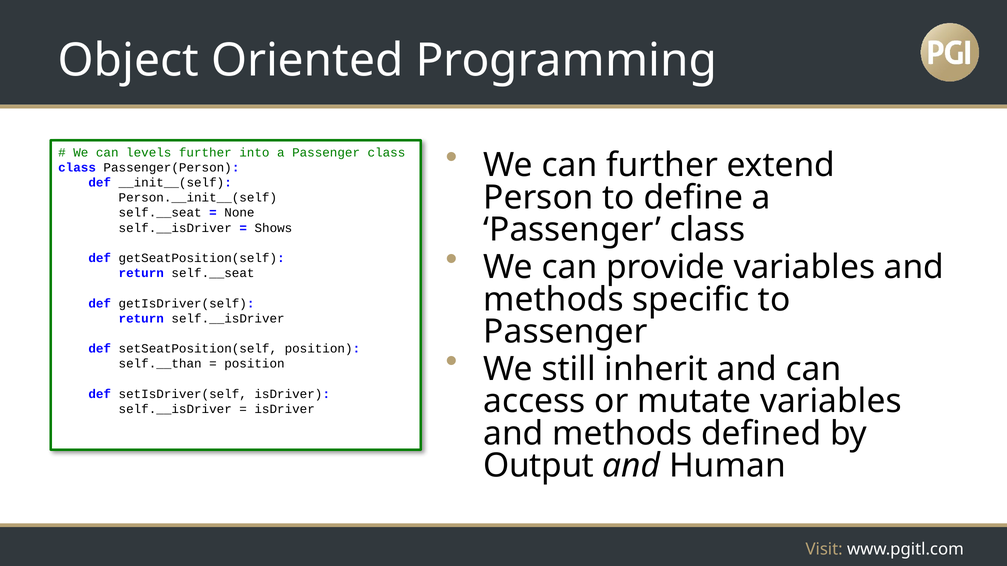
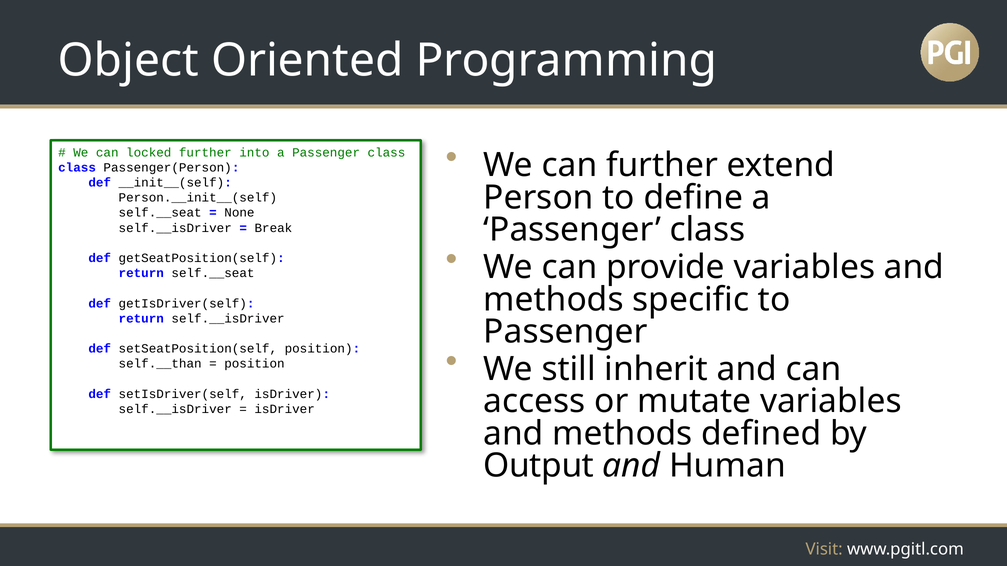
levels: levels -> locked (149, 153)
Shows: Shows -> Break (273, 228)
